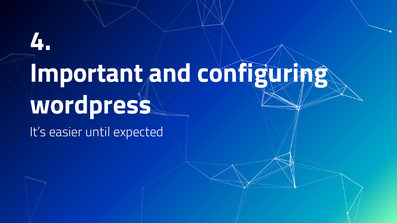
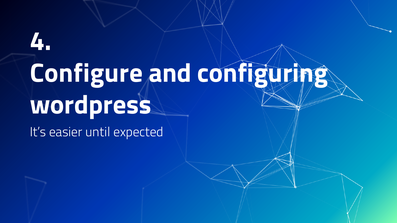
Important: Important -> Configure (86, 73)
